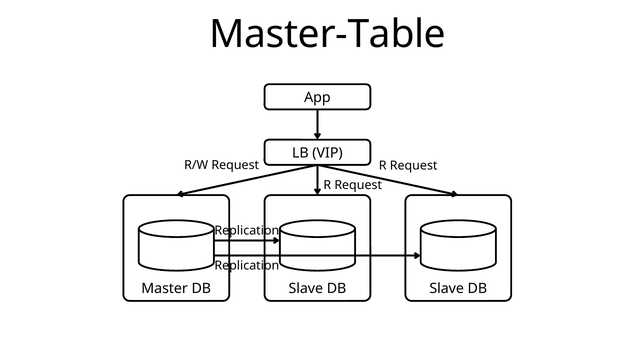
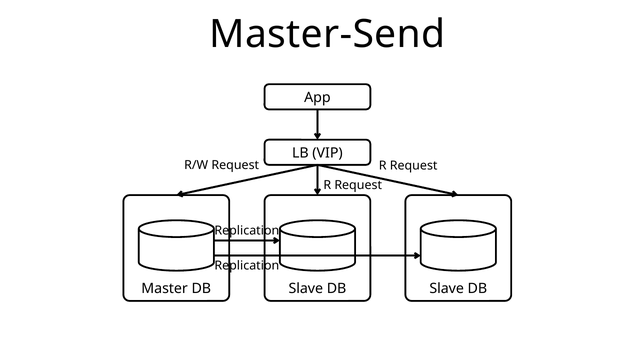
Master-Table: Master-Table -> Master-Send (327, 34)
